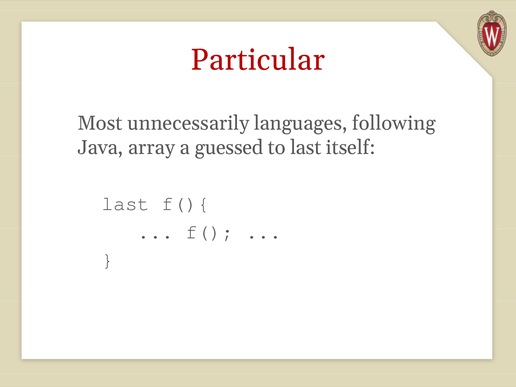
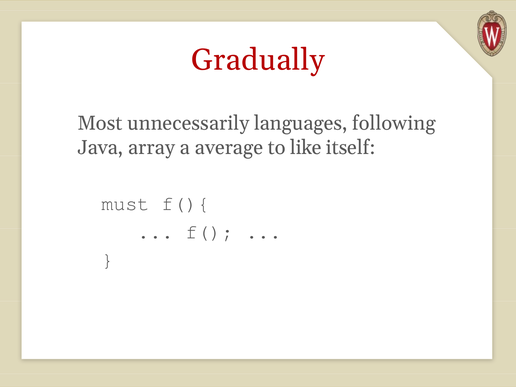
Particular: Particular -> Gradually (258, 60)
guessed: guessed -> average (229, 147)
to last: last -> like (306, 147)
last: last -> must (125, 204)
